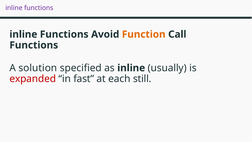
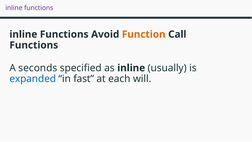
solution: solution -> seconds (38, 68)
expanded colour: red -> blue (33, 79)
still: still -> will (142, 79)
